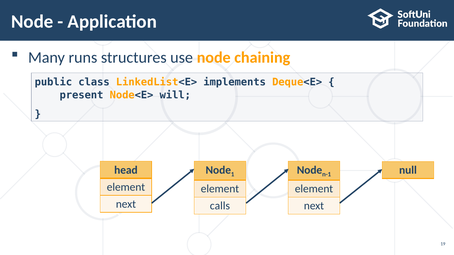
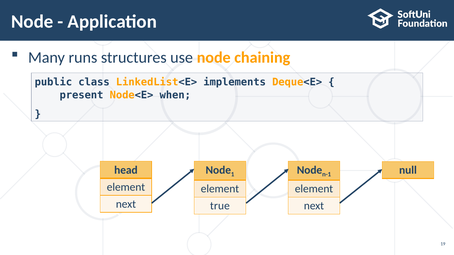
will: will -> when (175, 95)
calls: calls -> true (220, 206)
